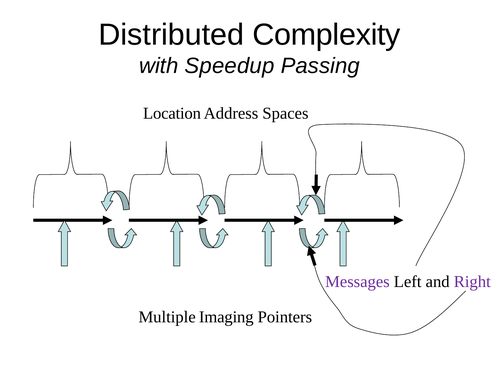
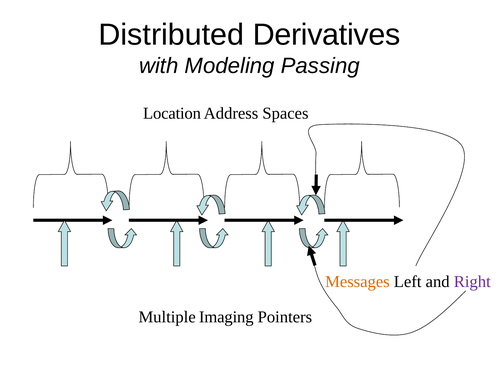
Complexity: Complexity -> Derivatives (327, 35)
Speedup: Speedup -> Modeling (230, 66)
Messages colour: purple -> orange (357, 282)
